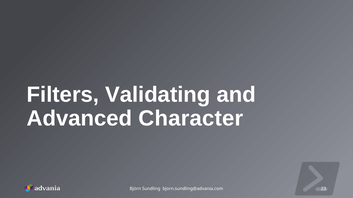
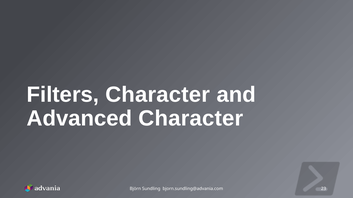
Filters Validating: Validating -> Character (158, 95)
